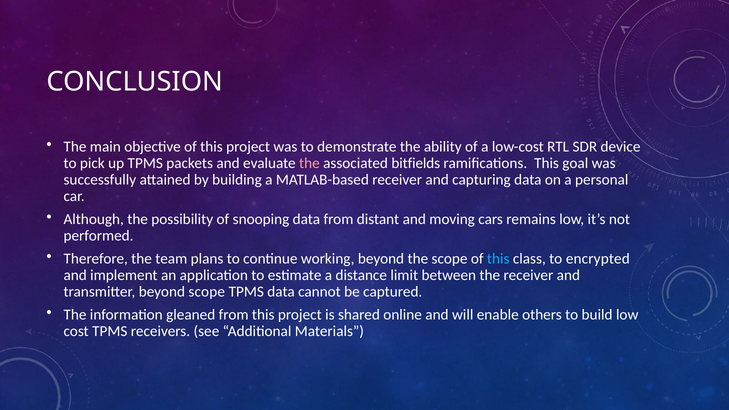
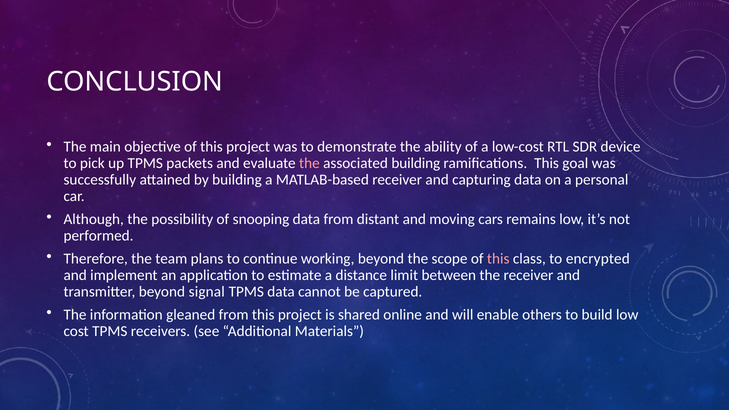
associated bitfields: bitfields -> building (416, 163)
this colour: light blue -> pink (498, 259)
beyond scope: scope -> signal (207, 292)
